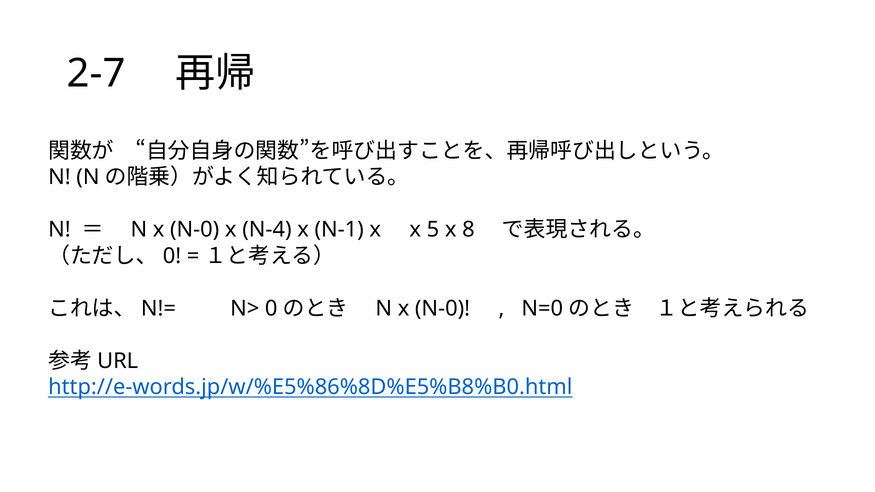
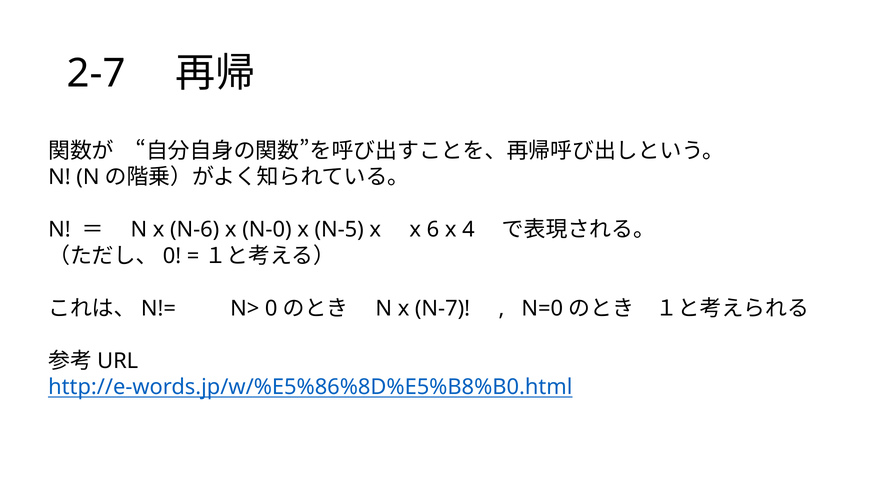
N-0: N-0 -> N-6 (195, 230)
N-4: N-4 -> N-0 (267, 230)
N-1: N-1 -> N-5 (339, 230)
5: 5 -> 6 (433, 230)
8: 8 -> 4 (468, 230)
N-0: N-0 -> N-7 (443, 308)
